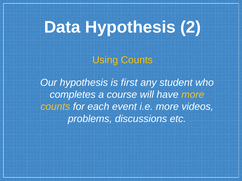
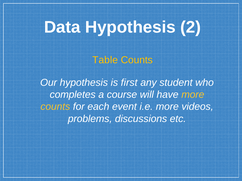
Using: Using -> Table (105, 60)
